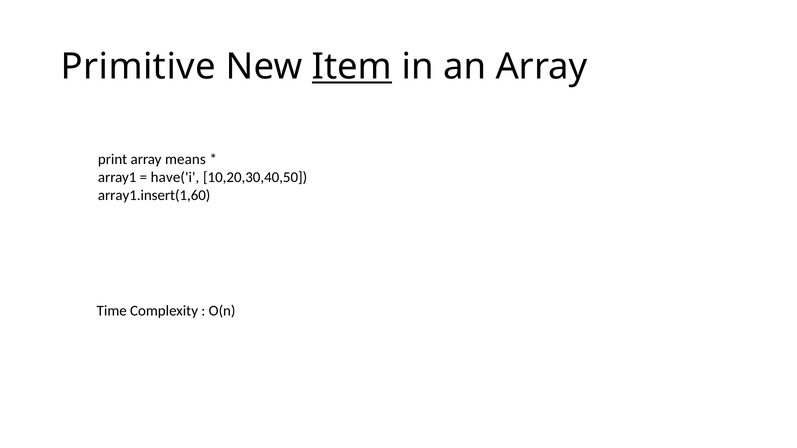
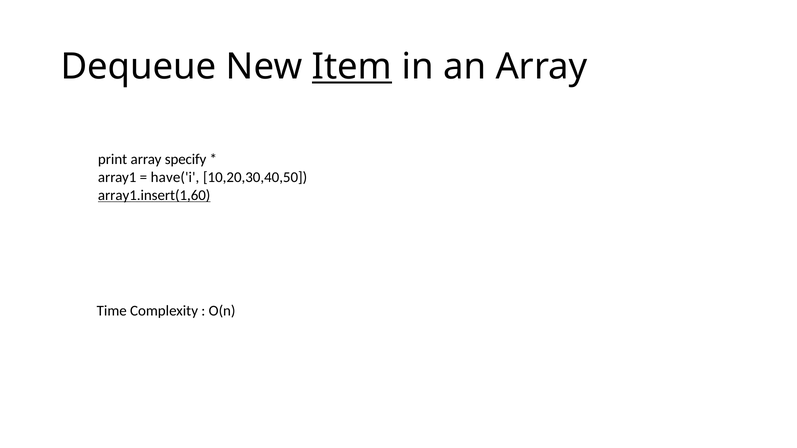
Primitive: Primitive -> Dequeue (139, 67)
means: means -> specify (186, 160)
array1.insert(1,60 underline: none -> present (154, 196)
